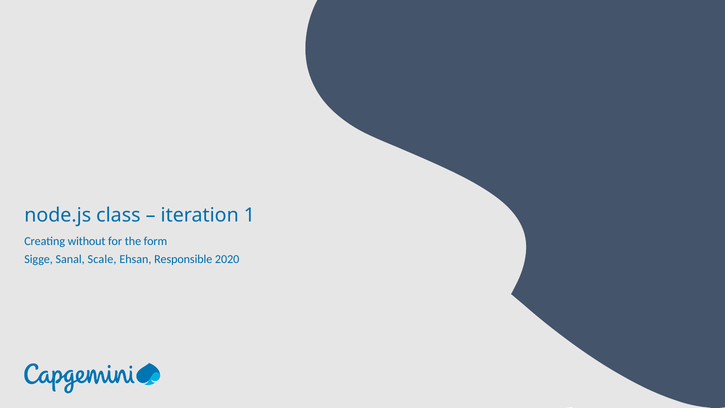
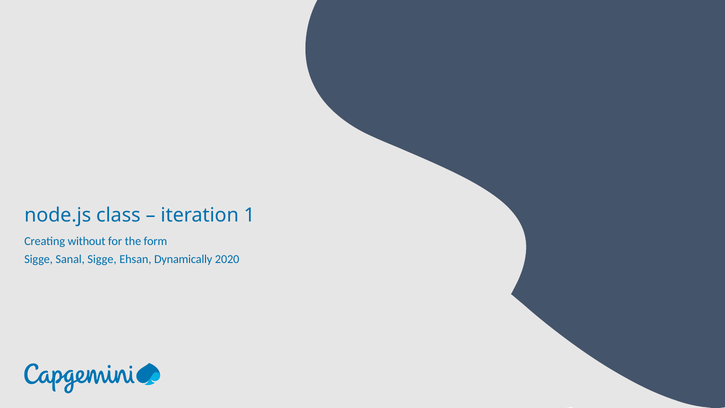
Sanal Scale: Scale -> Sigge (102, 259)
Responsible: Responsible -> Dynamically (183, 259)
